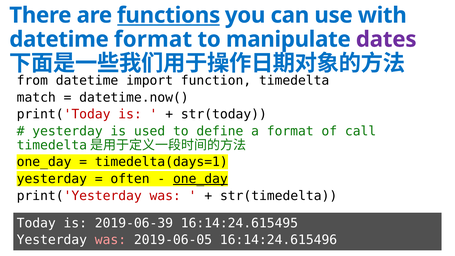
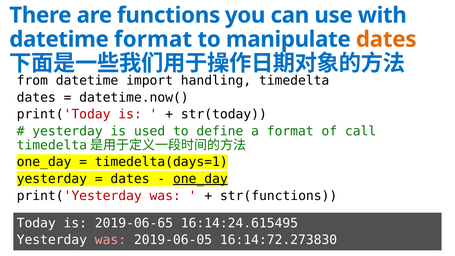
functions underline: present -> none (169, 15)
dates colour: purple -> orange (386, 39)
function: function -> handling (216, 80)
match: match -> dates (36, 97)
often: often -> dates (130, 179)
str(timedelta: str(timedelta -> str(functions (279, 196)
2019-06-39: 2019-06-39 -> 2019-06-65 (134, 223)
16:14:24.615496: 16:14:24.615496 -> 16:14:72.273830 (279, 240)
